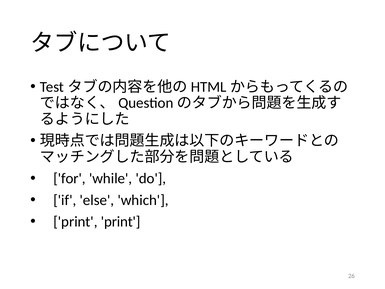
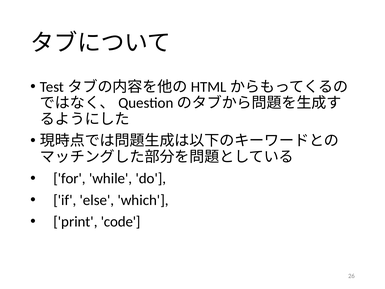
print print: print -> code (121, 221)
